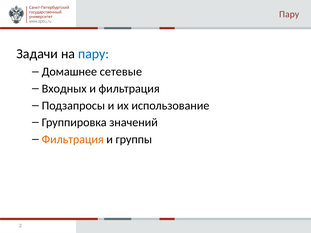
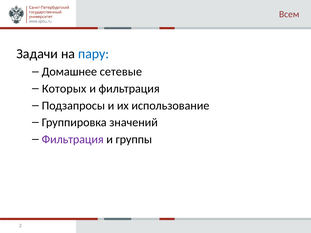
Пару: Пару -> Всем (289, 14)
Входных: Входных -> Которых (64, 89)
Фильтрация colour: orange -> purple (73, 139)
